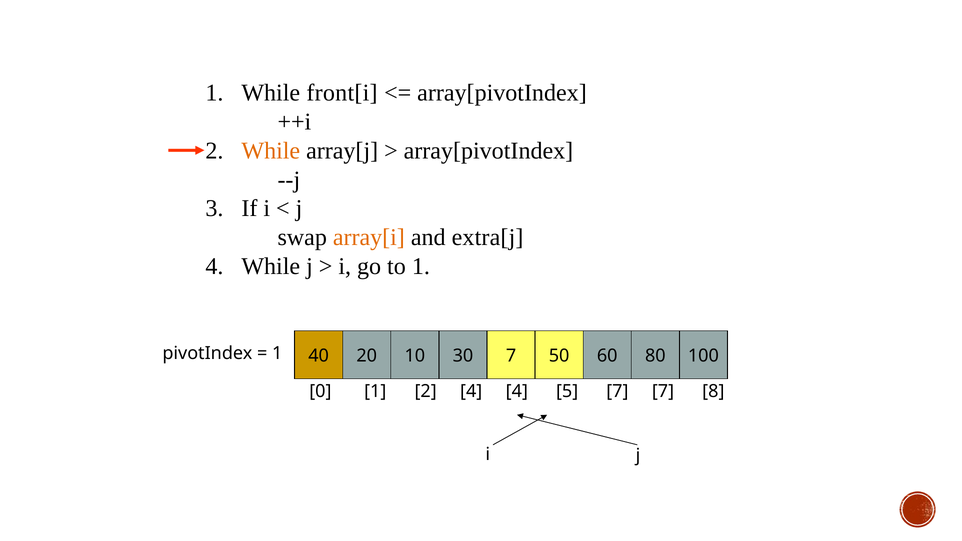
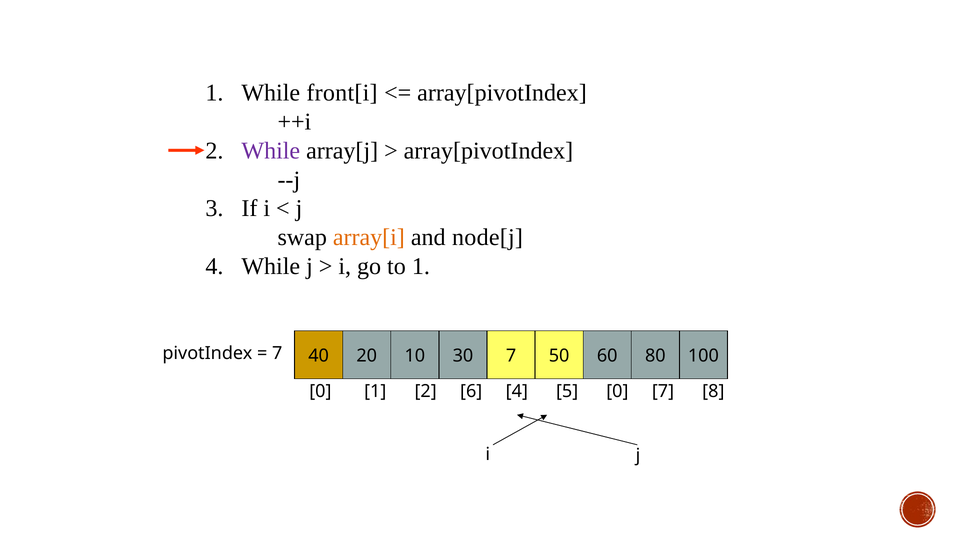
While colour: orange -> purple (271, 151)
extra[j: extra[j -> node[j (488, 237)
1: 1 -> 7 (277, 353)
2 4: 4 -> 6 (471, 391)
5 7: 7 -> 0 (617, 391)
